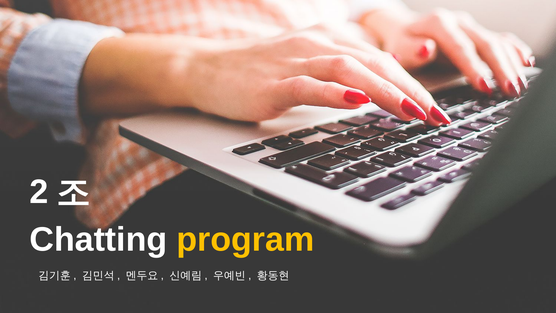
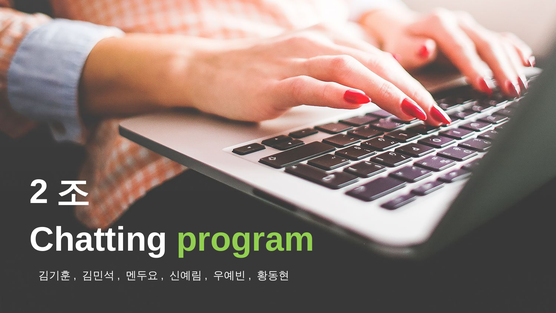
program colour: yellow -> light green (245, 239)
